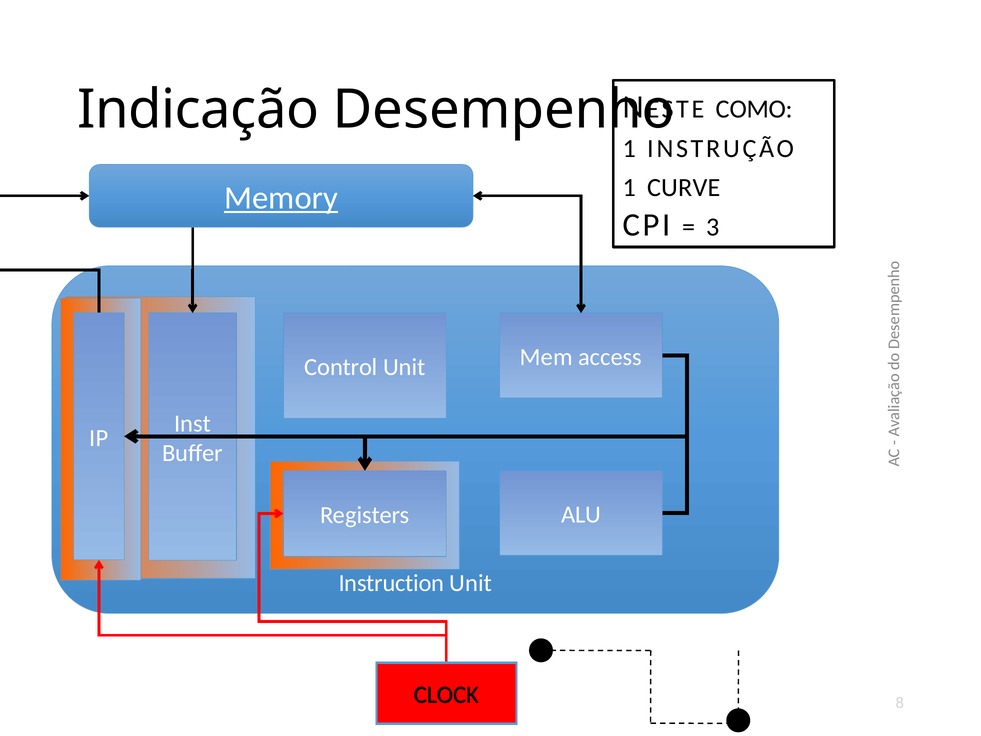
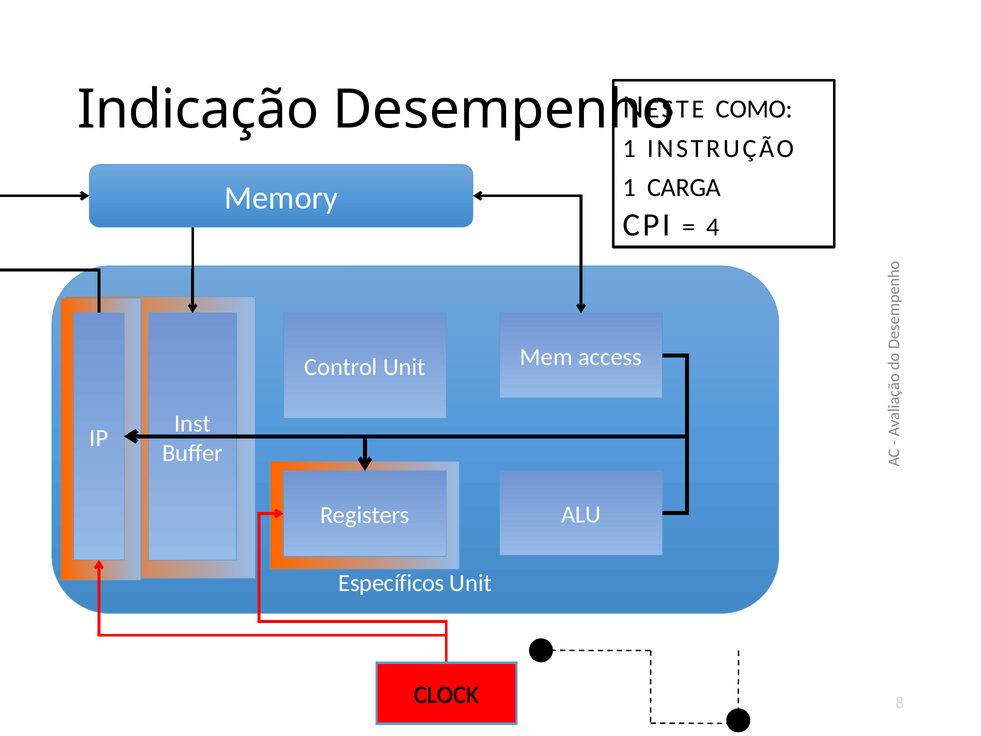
CURVE: CURVE -> CARGA (684, 188)
Memory underline: present -> none (281, 198)
3: 3 -> 4 (713, 227)
Instruction: Instruction -> Específicos (391, 583)
